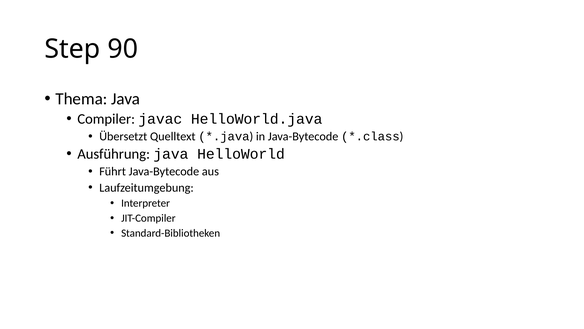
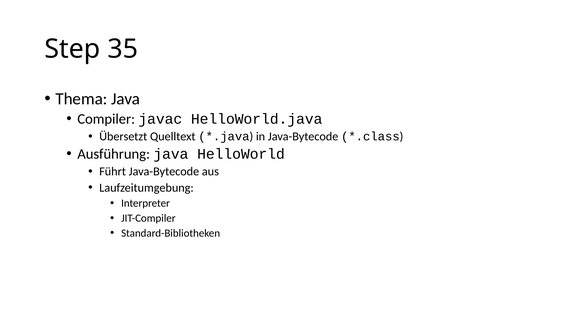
90: 90 -> 35 (123, 49)
